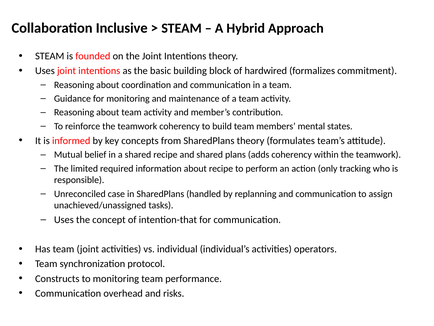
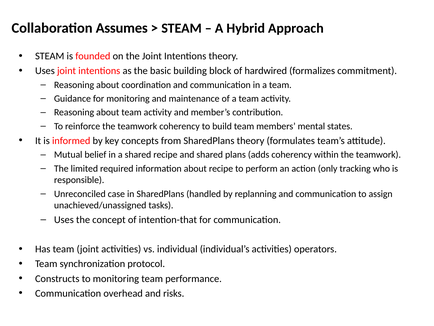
Inclusive: Inclusive -> Assumes (122, 28)
